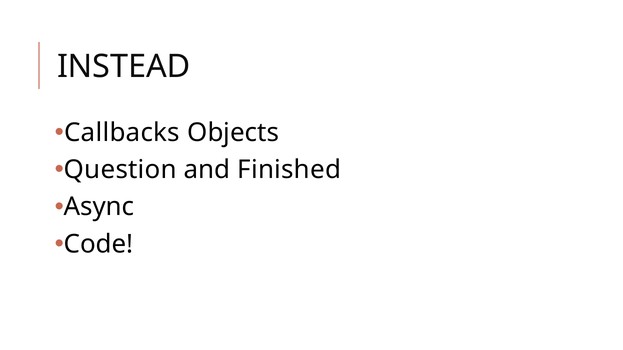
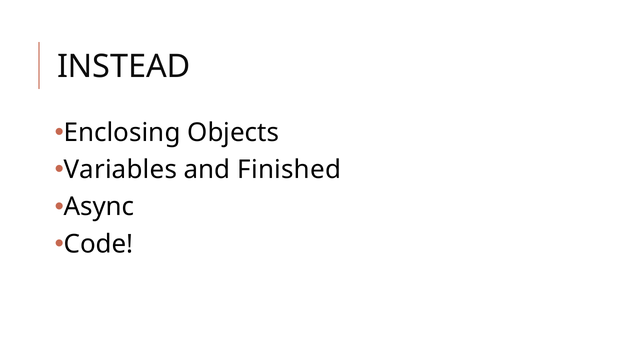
Callbacks: Callbacks -> Enclosing (122, 133)
Question: Question -> Variables (120, 170)
